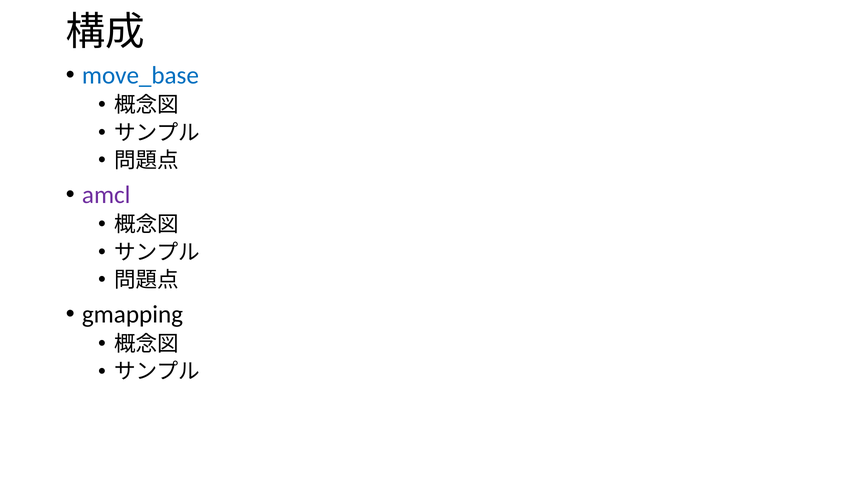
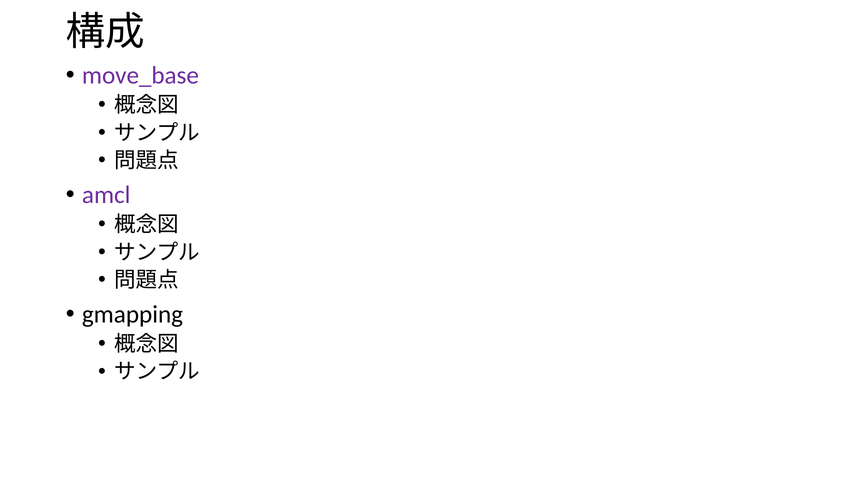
move_base colour: blue -> purple (140, 76)
